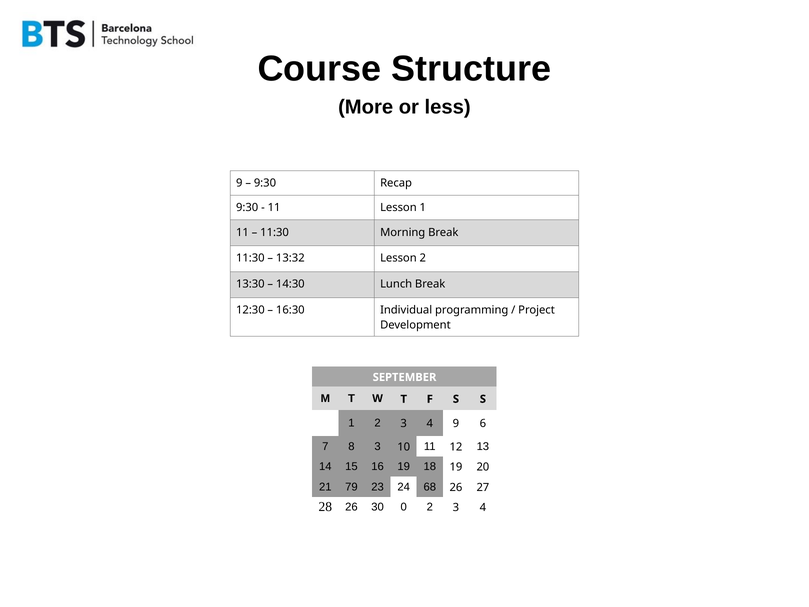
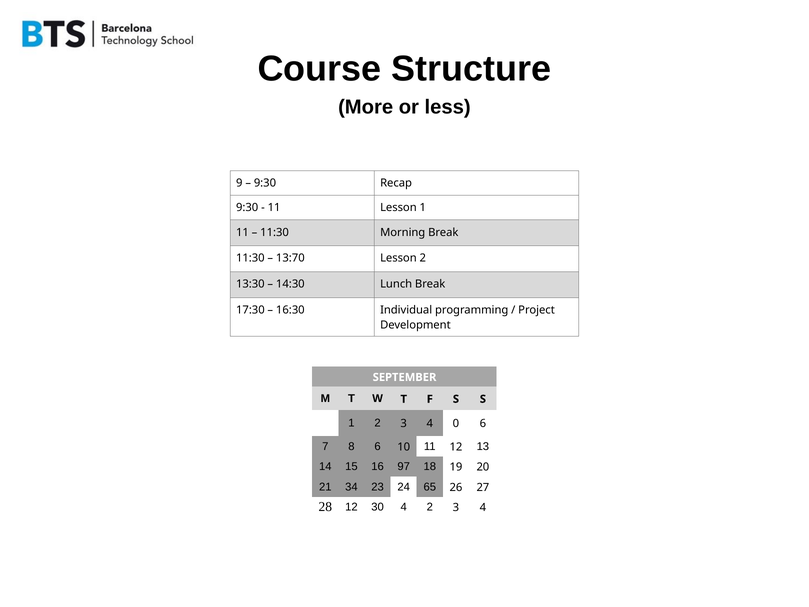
13:32: 13:32 -> 13:70 (290, 258)
12:30: 12:30 -> 17:30 (250, 310)
4 9: 9 -> 0 (456, 424)
8 3: 3 -> 6 (378, 446)
16 19: 19 -> 97 (404, 466)
79: 79 -> 34 (351, 487)
68: 68 -> 65 (430, 487)
28 26: 26 -> 12 (351, 507)
30 0: 0 -> 4 (404, 507)
